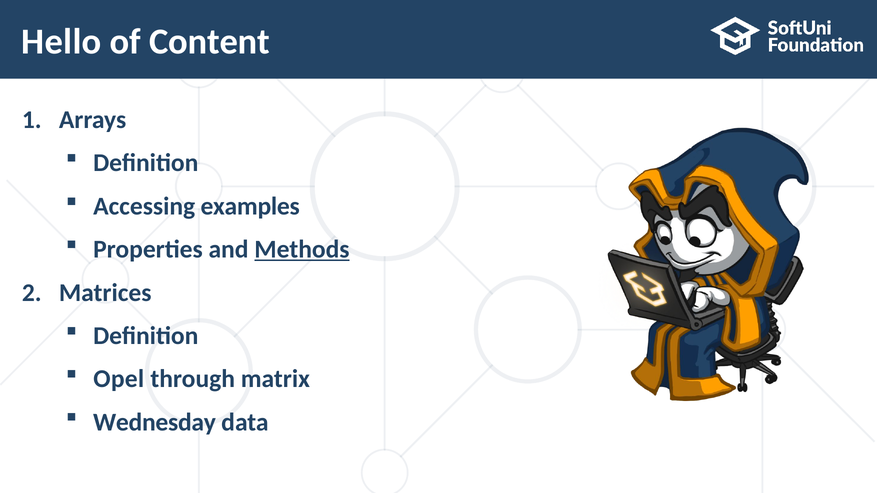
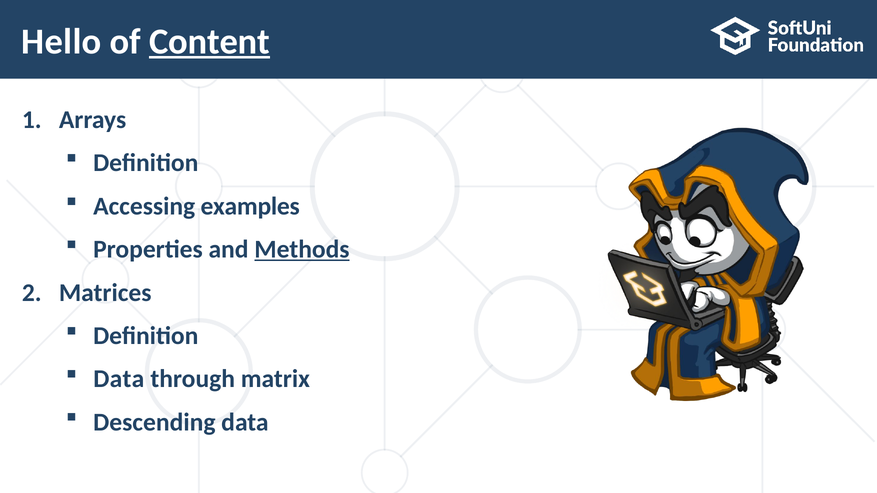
Content underline: none -> present (210, 42)
Opel: Opel -> Data (119, 379)
Wednesday: Wednesday -> Descending (154, 422)
